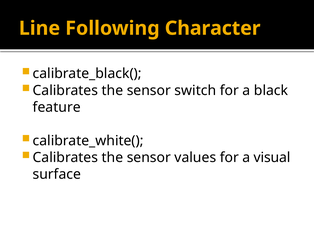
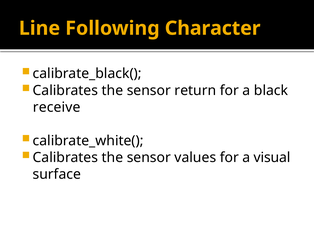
switch: switch -> return (195, 90)
feature: feature -> receive (57, 107)
